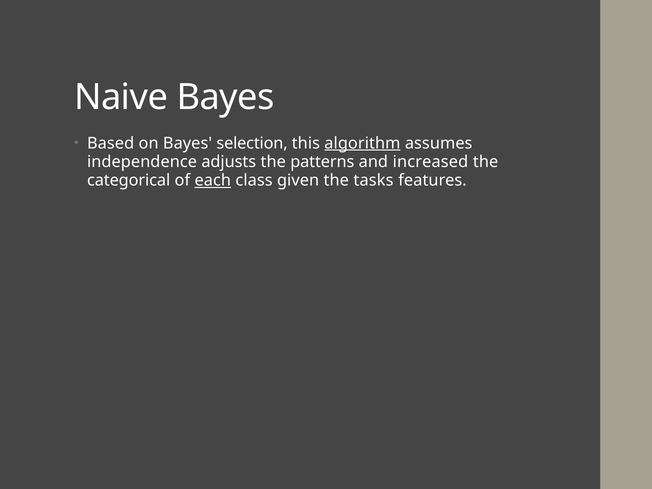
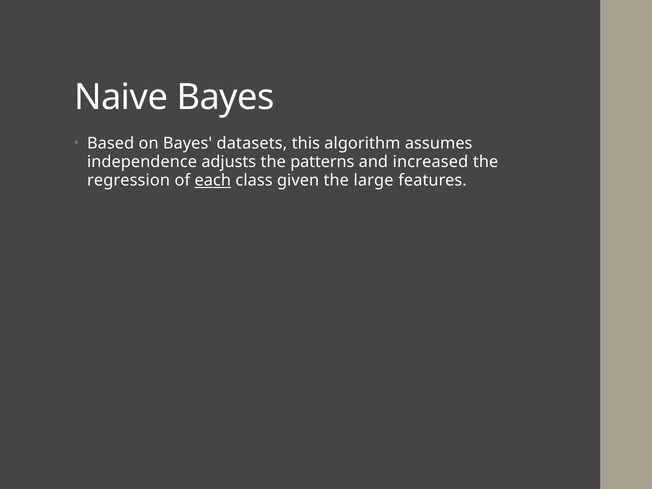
selection: selection -> datasets (252, 143)
algorithm underline: present -> none (362, 143)
categorical: categorical -> regression (129, 180)
tasks: tasks -> large (373, 180)
